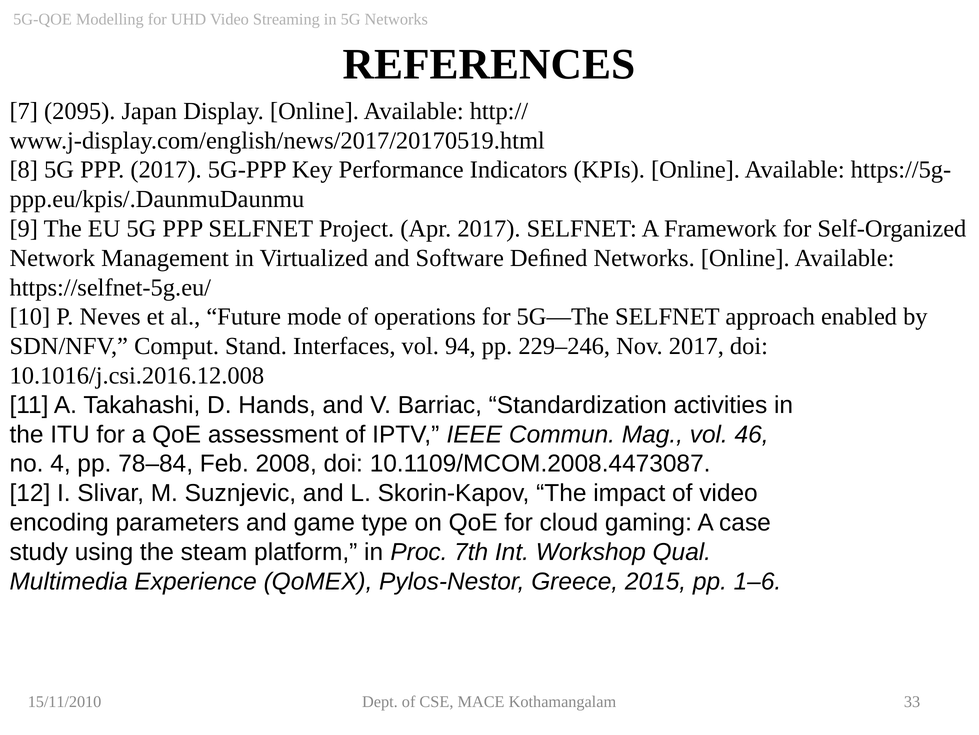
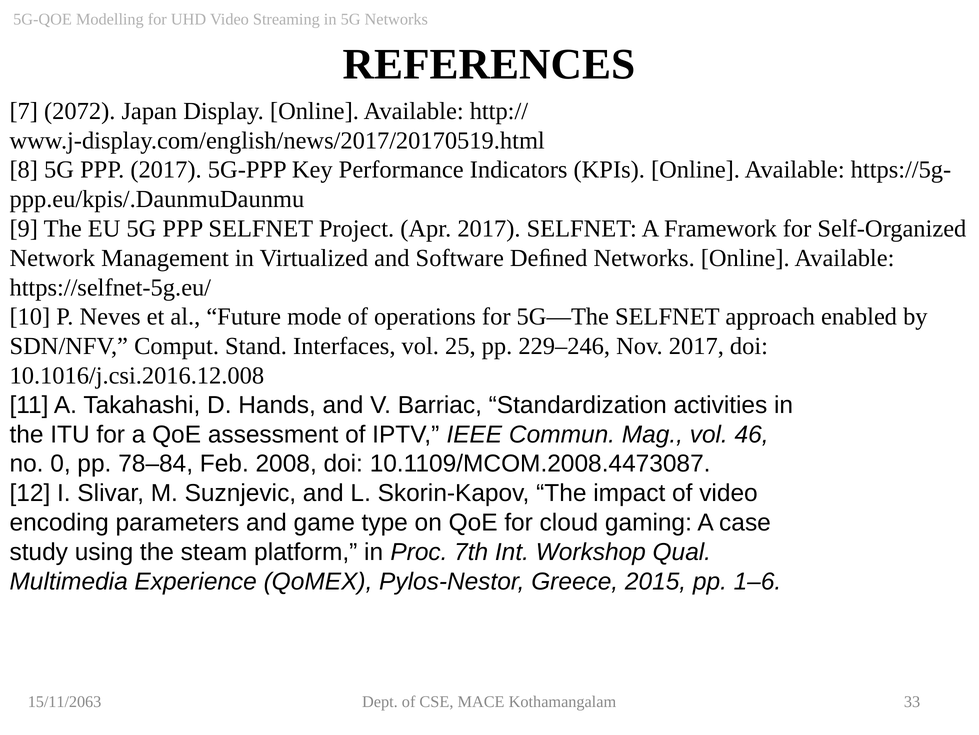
2095: 2095 -> 2072 (80, 111)
94: 94 -> 25 (460, 346)
4: 4 -> 0 (61, 463)
15/11/2010: 15/11/2010 -> 15/11/2063 (65, 701)
